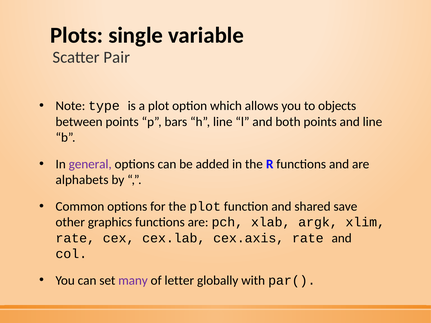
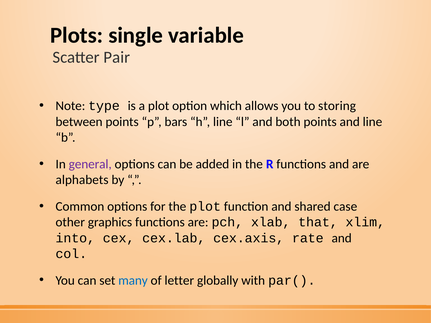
objects: objects -> storing (337, 106)
save: save -> case (345, 207)
argk: argk -> that (318, 222)
rate: rate -> into (75, 238)
many colour: purple -> blue (133, 281)
